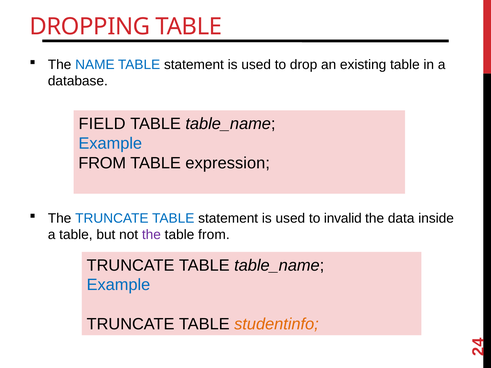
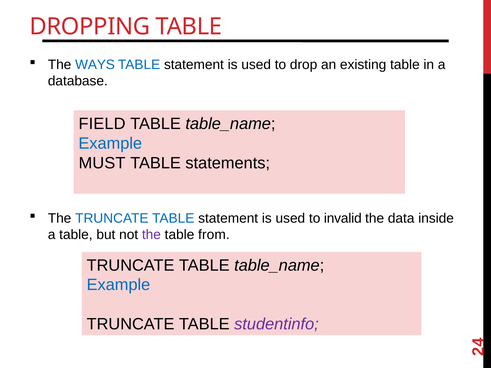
NAME: NAME -> WAYS (95, 65)
FROM: FROM -> MUST (102, 163)
expression: expression -> statements (228, 163)
studentinfo colour: orange -> purple (276, 324)
